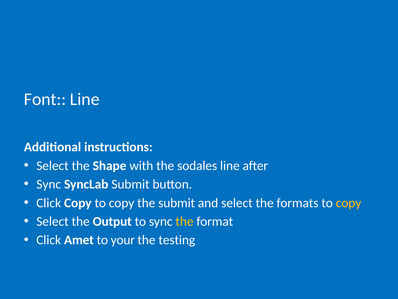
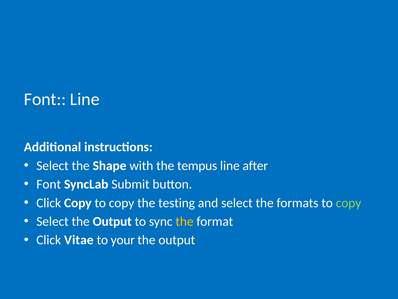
sodales: sodales -> tempus (197, 165)
Sync: Sync -> Font (49, 184)
the submit: submit -> testing (177, 203)
copy colour: yellow -> light green (349, 203)
Amet: Amet -> Vitae (79, 240)
testing: testing -> output (177, 240)
